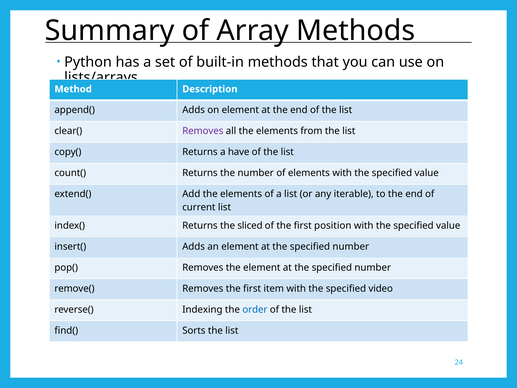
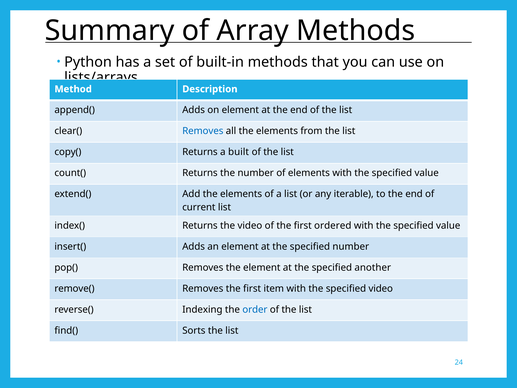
Removes colour: purple -> blue (203, 131)
have: have -> built (239, 152)
the sliced: sliced -> video (250, 225)
position: position -> ordered (333, 225)
number: number -> another (373, 267)
